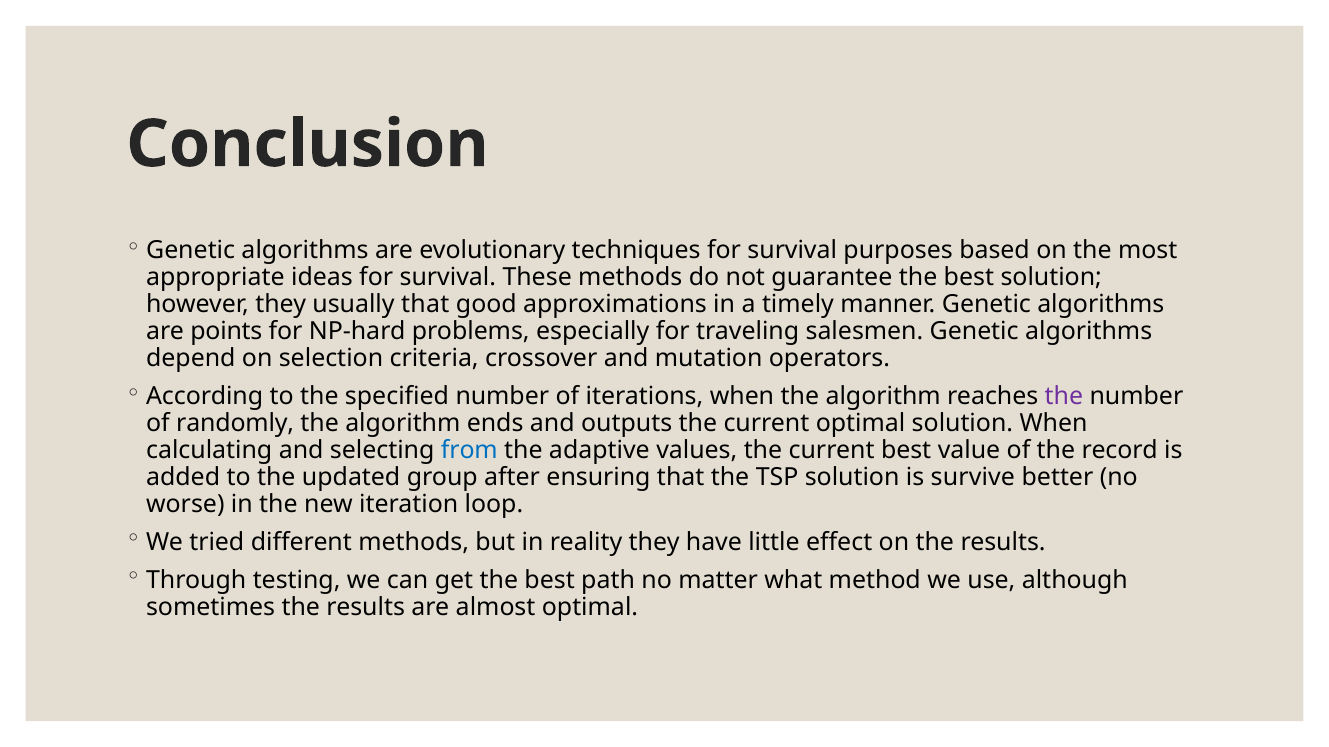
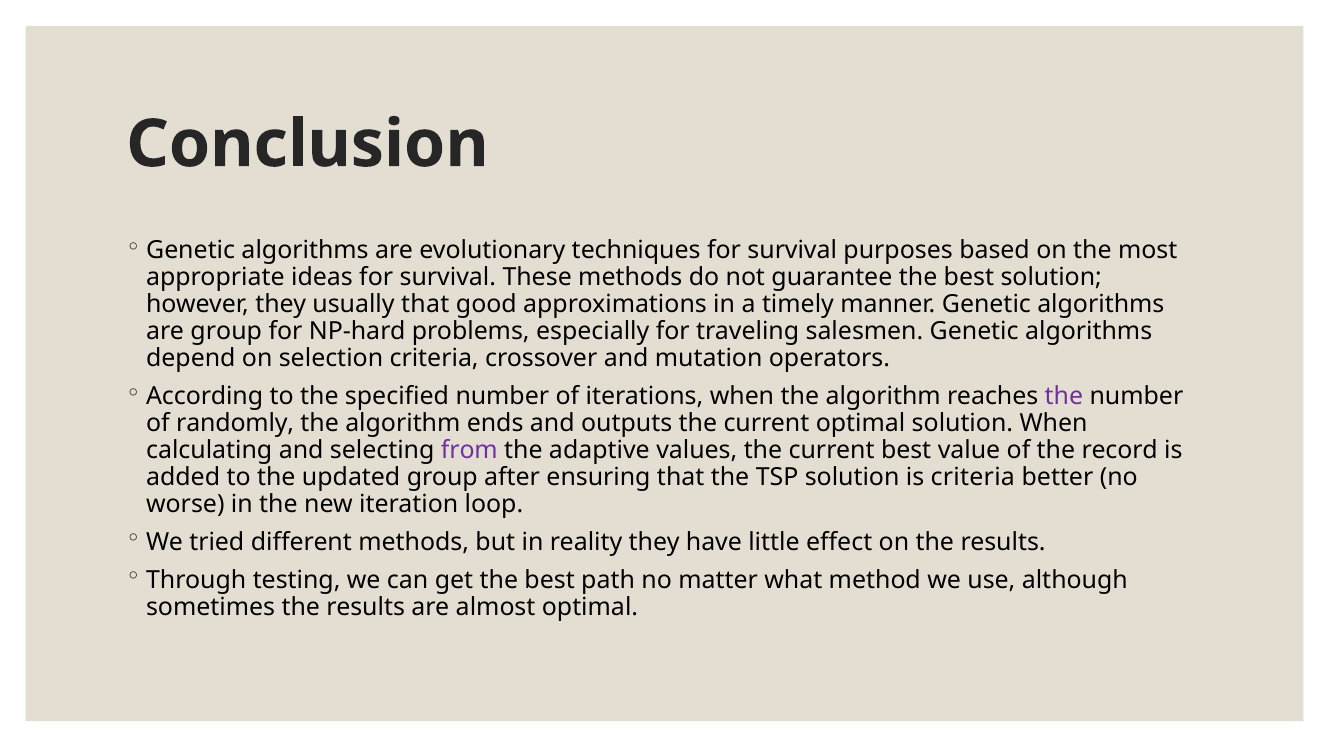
are points: points -> group (226, 332)
from colour: blue -> purple (469, 451)
is survive: survive -> criteria (973, 478)
